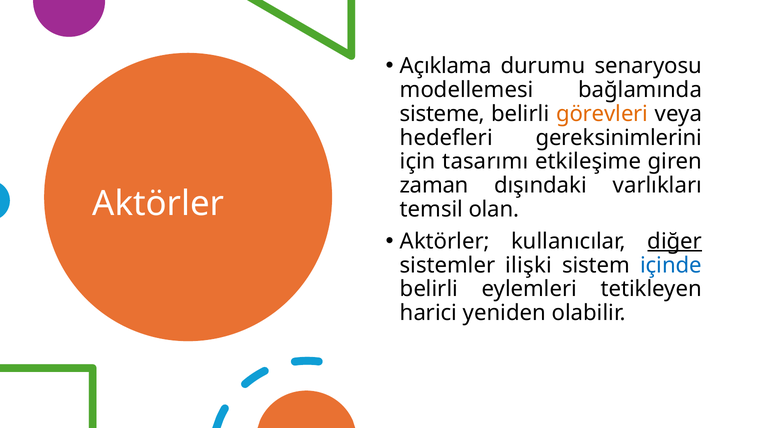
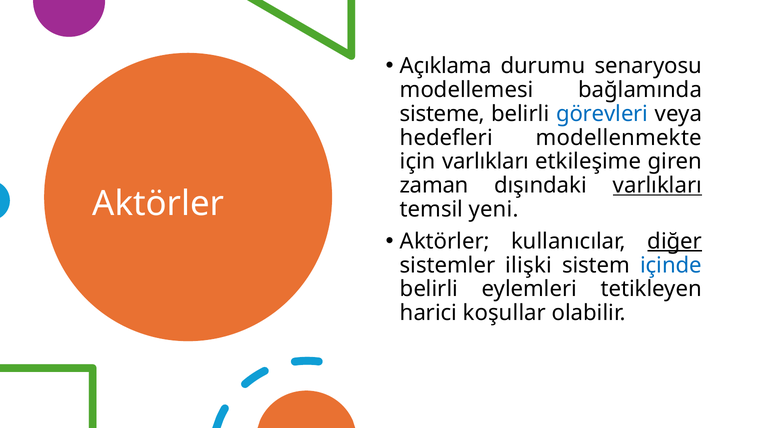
görevleri colour: orange -> blue (602, 114)
gereksinimlerini: gereksinimlerini -> modellenmekte (619, 138)
için tasarımı: tasarımı -> varlıkları (486, 161)
varlıkları underline: none -> present (657, 185)
olan: olan -> yeni (494, 209)
yeniden: yeniden -> koşullar (504, 313)
